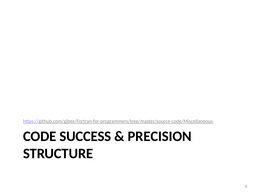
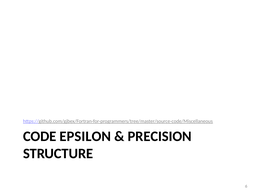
SUCCESS: SUCCESS -> EPSILON (85, 136)
